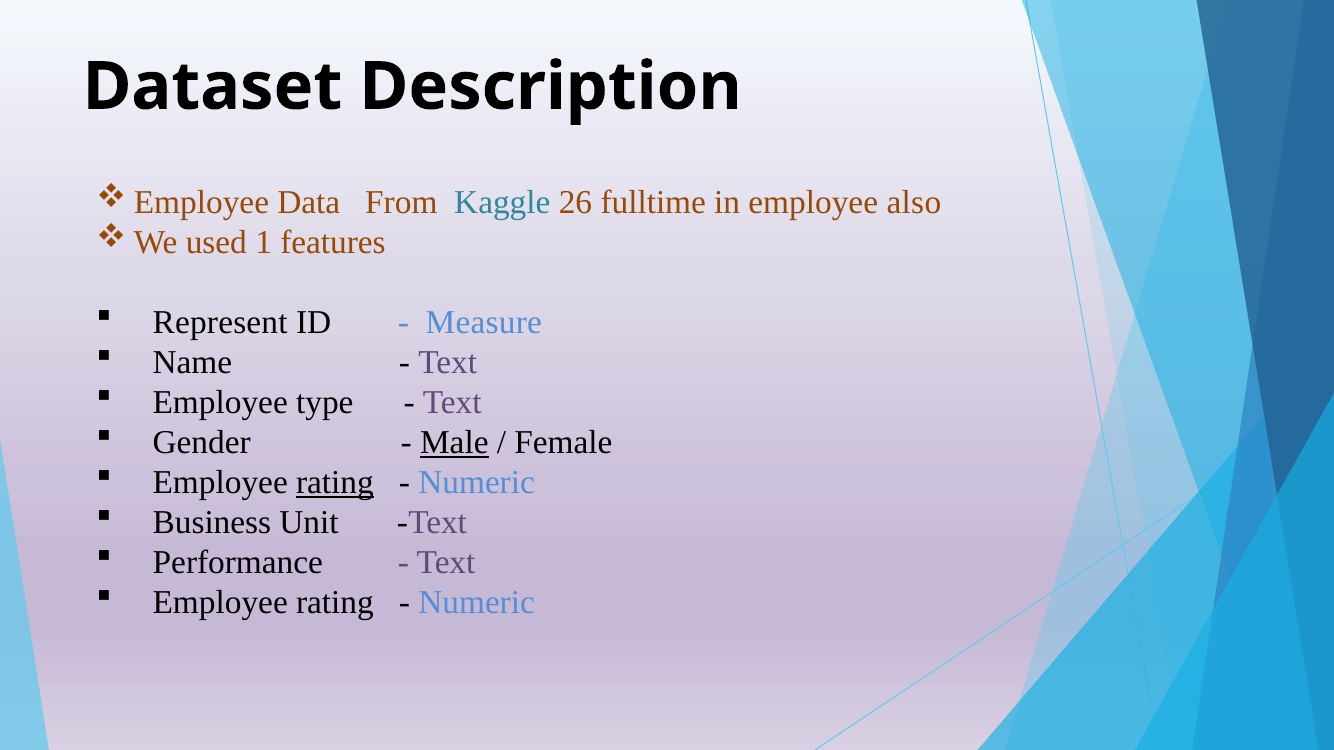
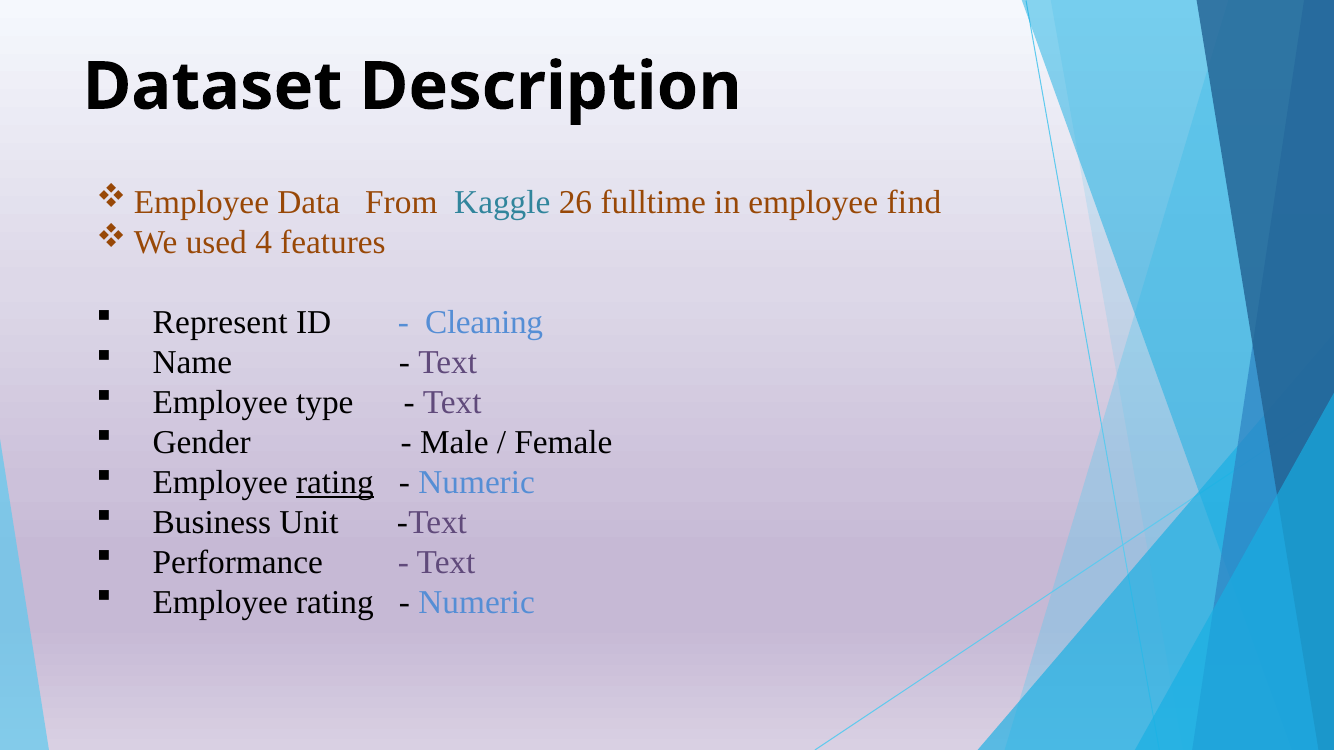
also: also -> find (914, 202)
1: 1 -> 4 (264, 242)
Measure: Measure -> Cleaning (484, 322)
Male underline: present -> none (454, 442)
